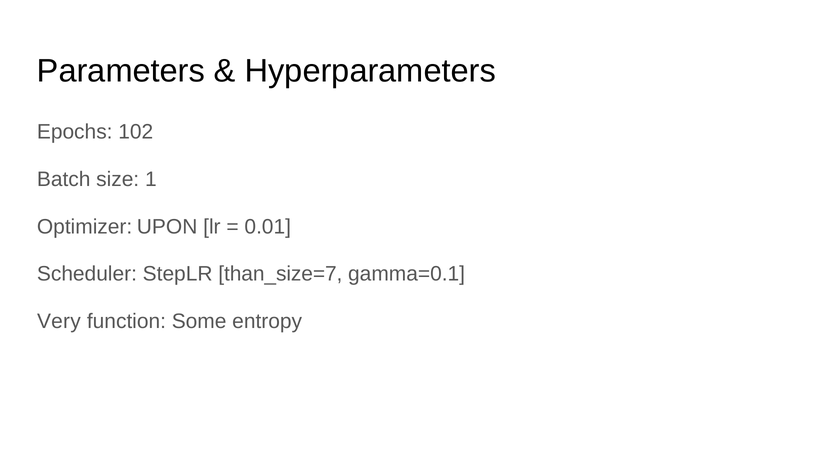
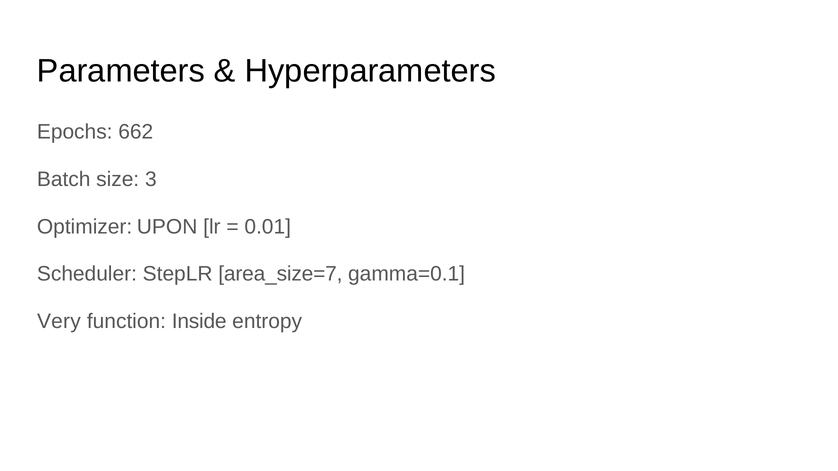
102: 102 -> 662 (136, 132)
1: 1 -> 3 (151, 179)
than_size=7: than_size=7 -> area_size=7 (280, 274)
Some: Some -> Inside (199, 322)
